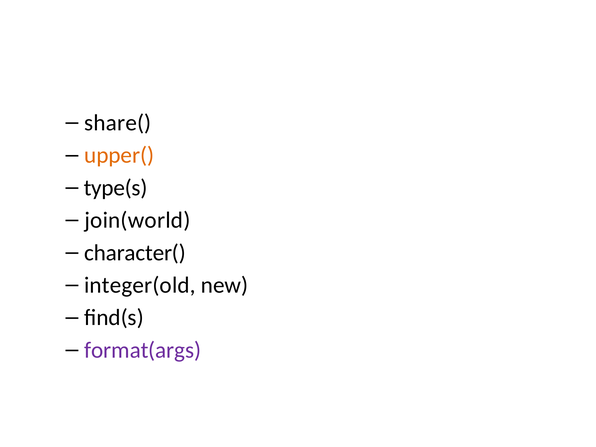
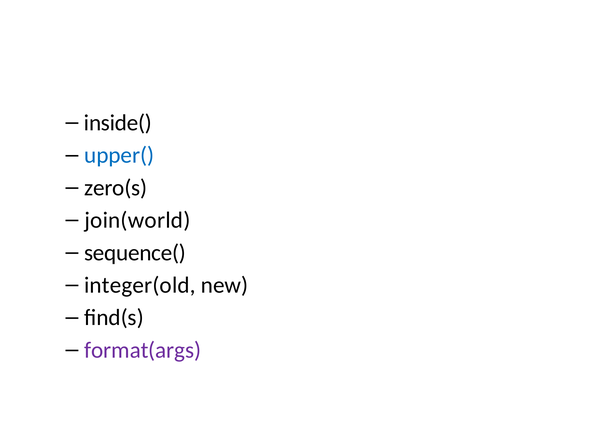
share(: share( -> inside( (118, 123)
upper( colour: orange -> blue (119, 155)
type(s: type(s -> zero(s (116, 188)
character(: character( -> sequence( (135, 253)
